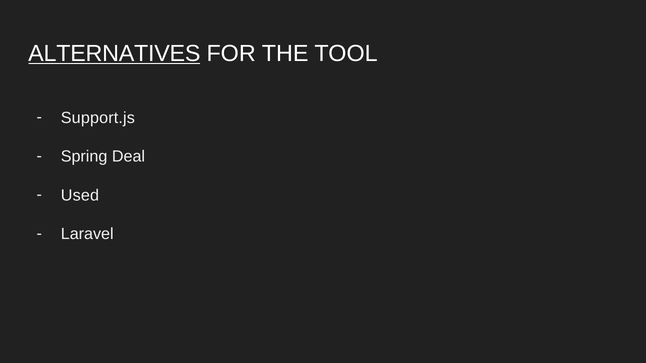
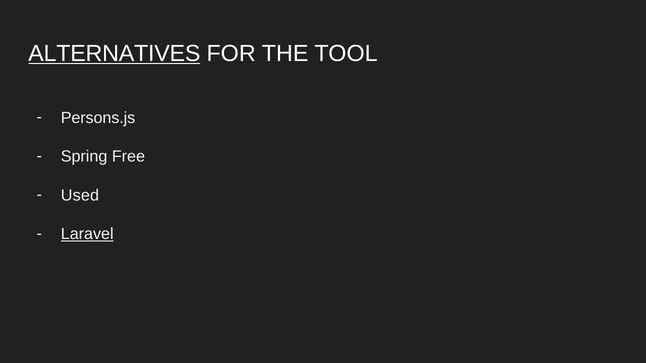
Support.js: Support.js -> Persons.js (98, 118)
Deal: Deal -> Free (128, 157)
Laravel underline: none -> present (87, 234)
